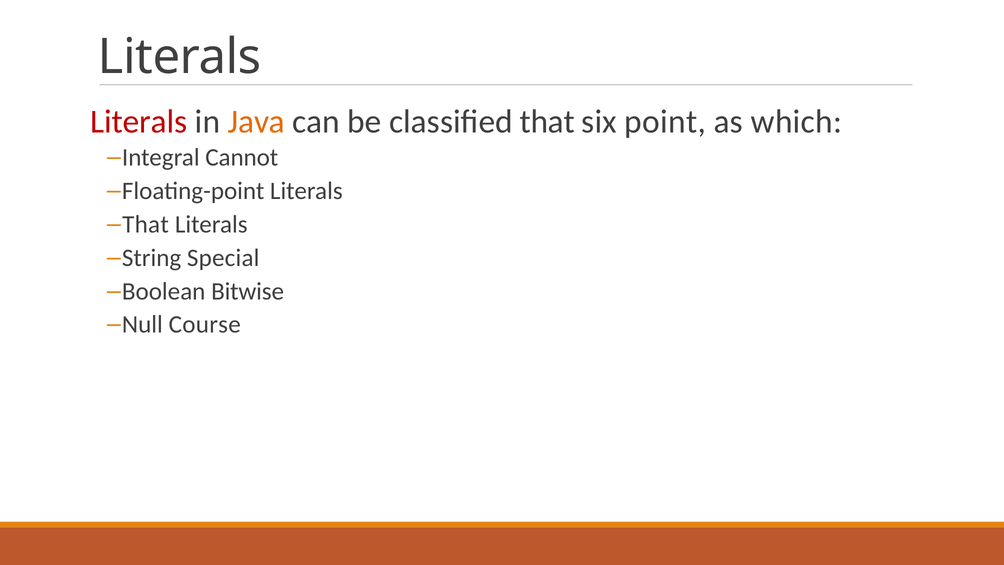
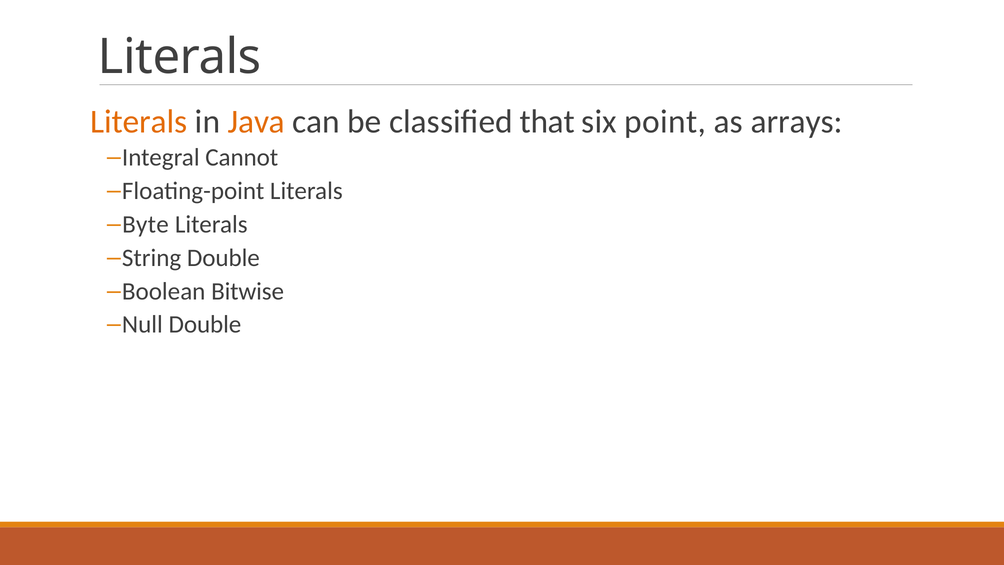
Literals colour: red -> orange (139, 122)
which: which -> arrays (797, 122)
That: That -> Byte (145, 224)
String Special: Special -> Double (223, 258)
Null Course: Course -> Double (205, 324)
